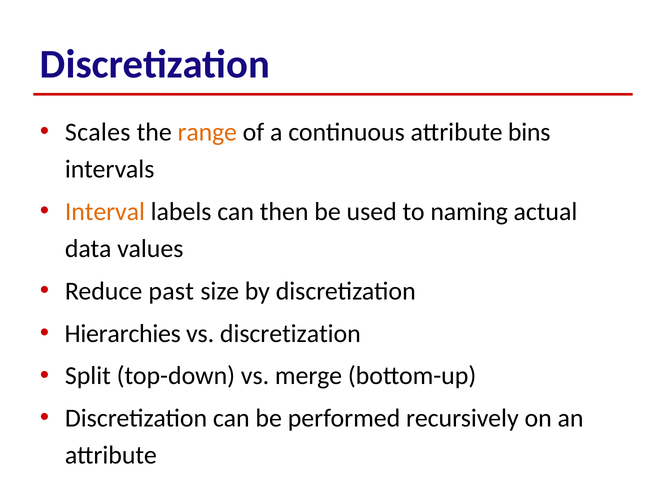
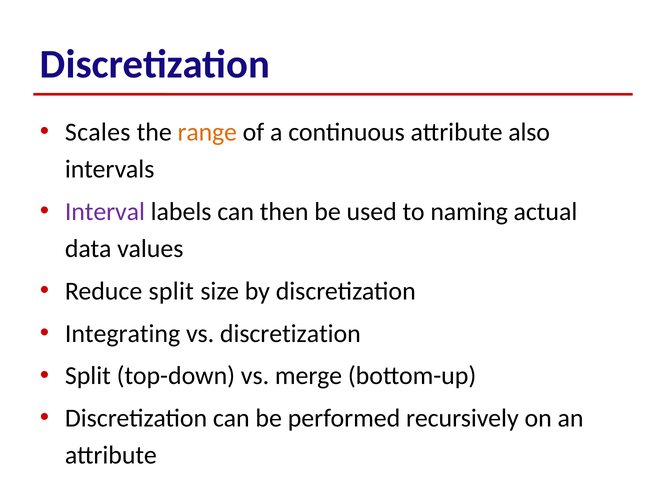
bins: bins -> also (529, 132)
Interval colour: orange -> purple (105, 212)
Reduce past: past -> split (171, 291)
Hierarchies: Hierarchies -> Integrating (123, 334)
